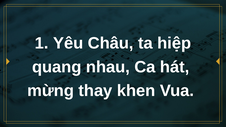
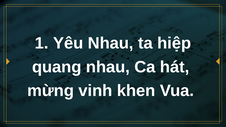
Yêu Châu: Châu -> Nhau (111, 43)
thay: thay -> vinh (95, 91)
